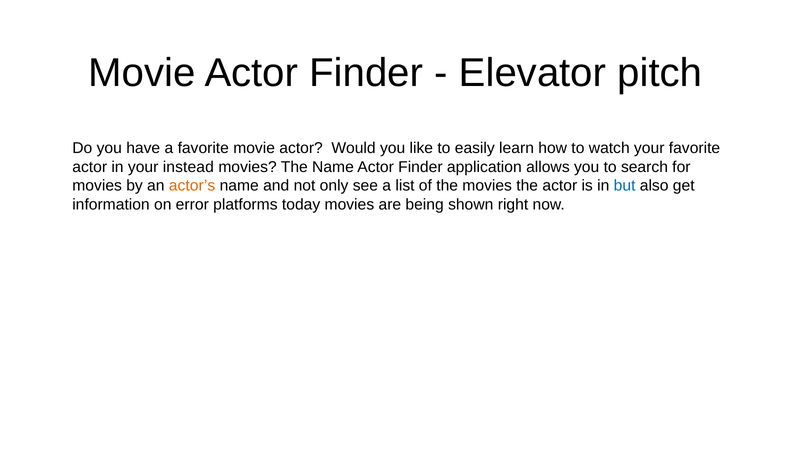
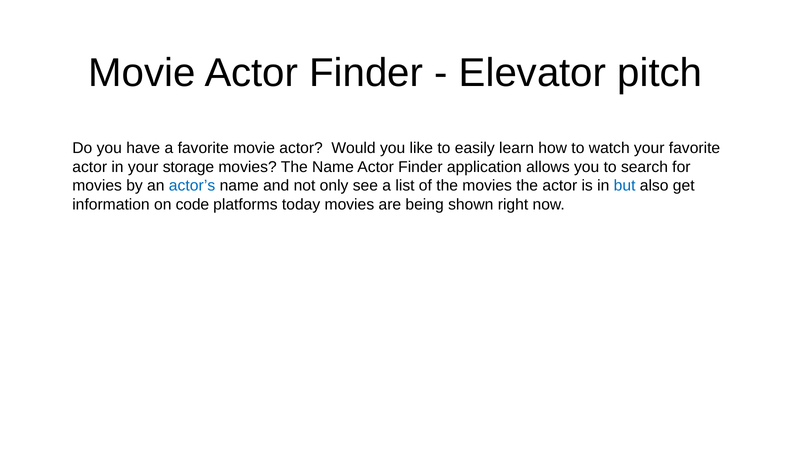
instead: instead -> storage (188, 167)
actor’s colour: orange -> blue (192, 186)
error: error -> code (192, 205)
